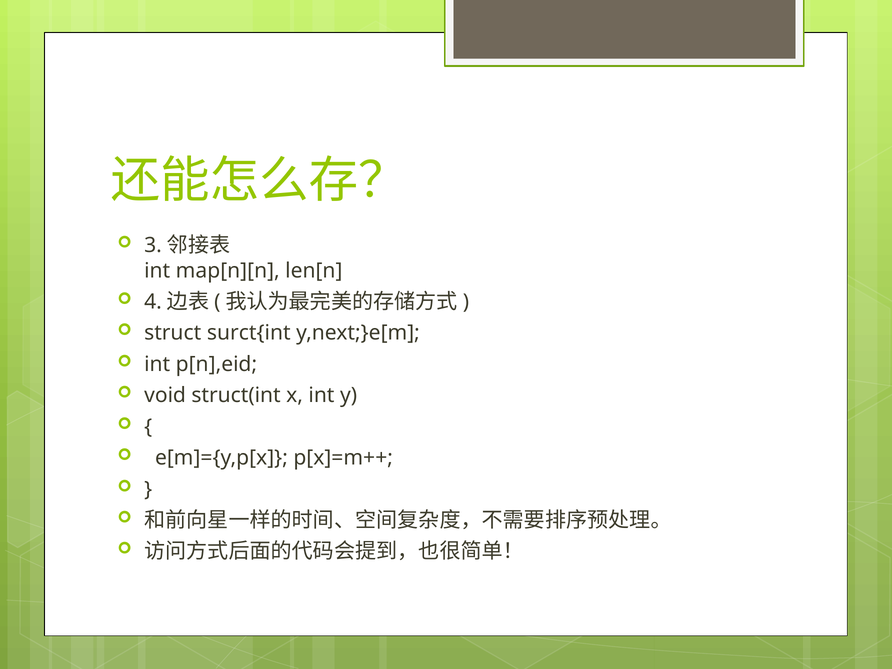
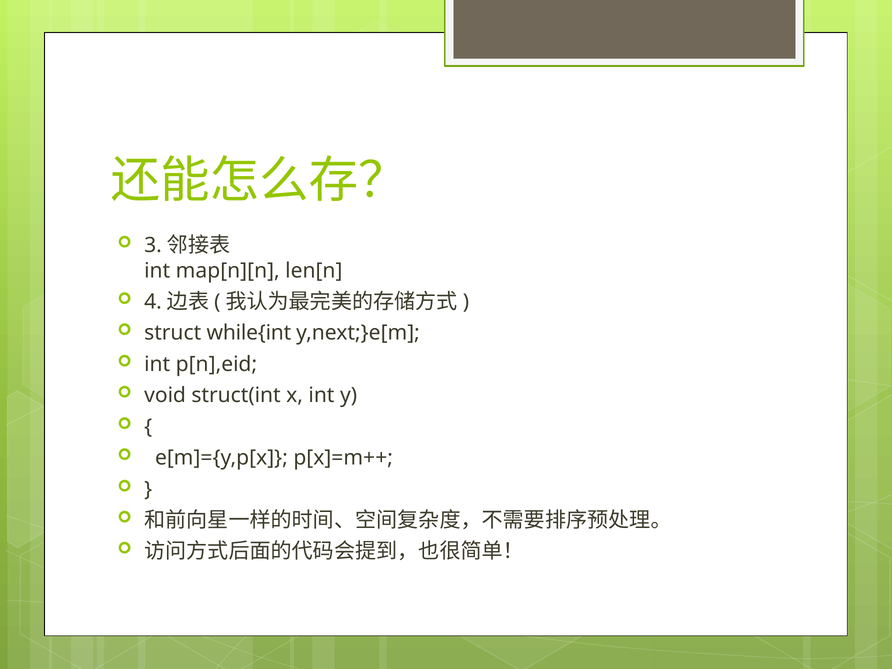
surct{int: surct{int -> while{int (249, 333)
